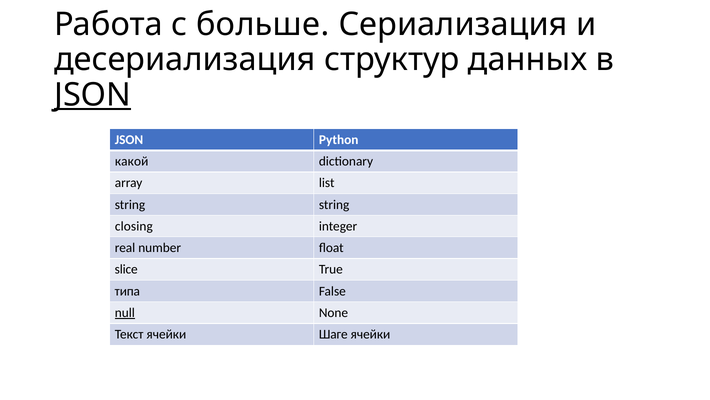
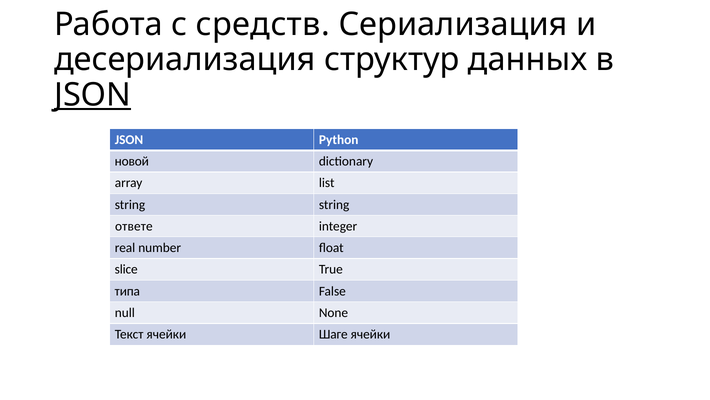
больше: больше -> средств (263, 25)
какой: какой -> новой (132, 161)
closing: closing -> ответе (134, 226)
null underline: present -> none (125, 312)
